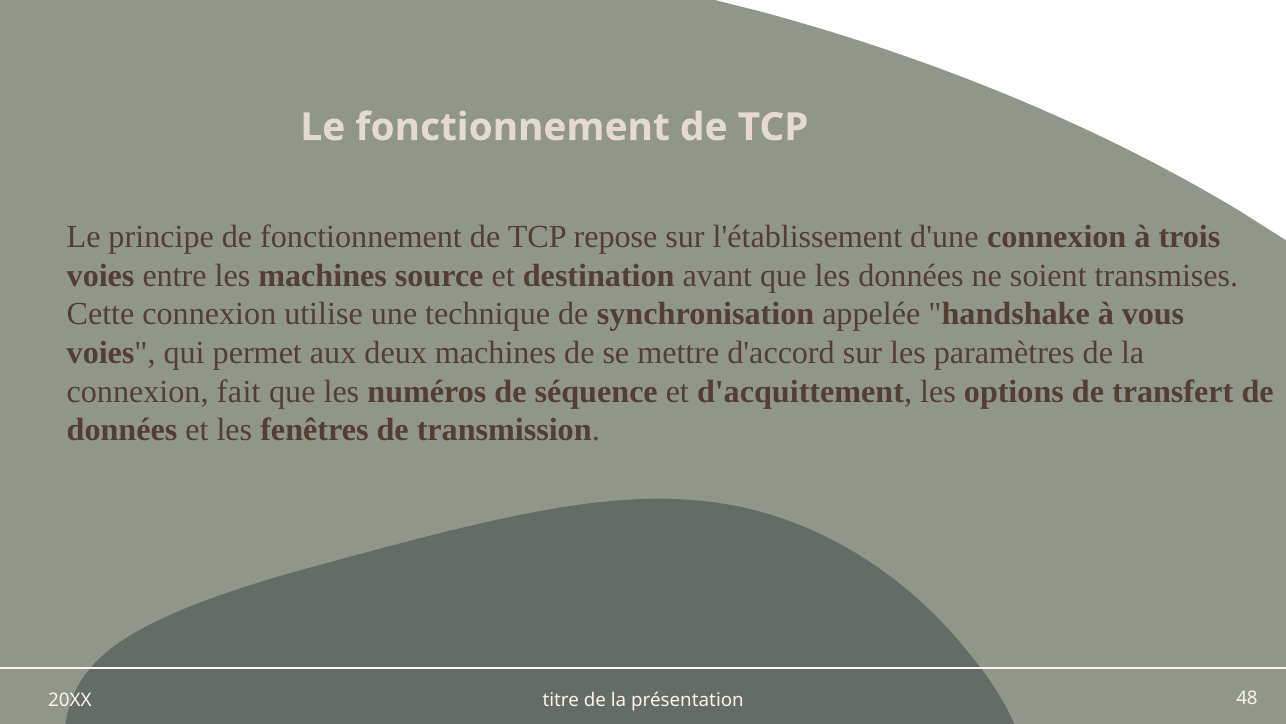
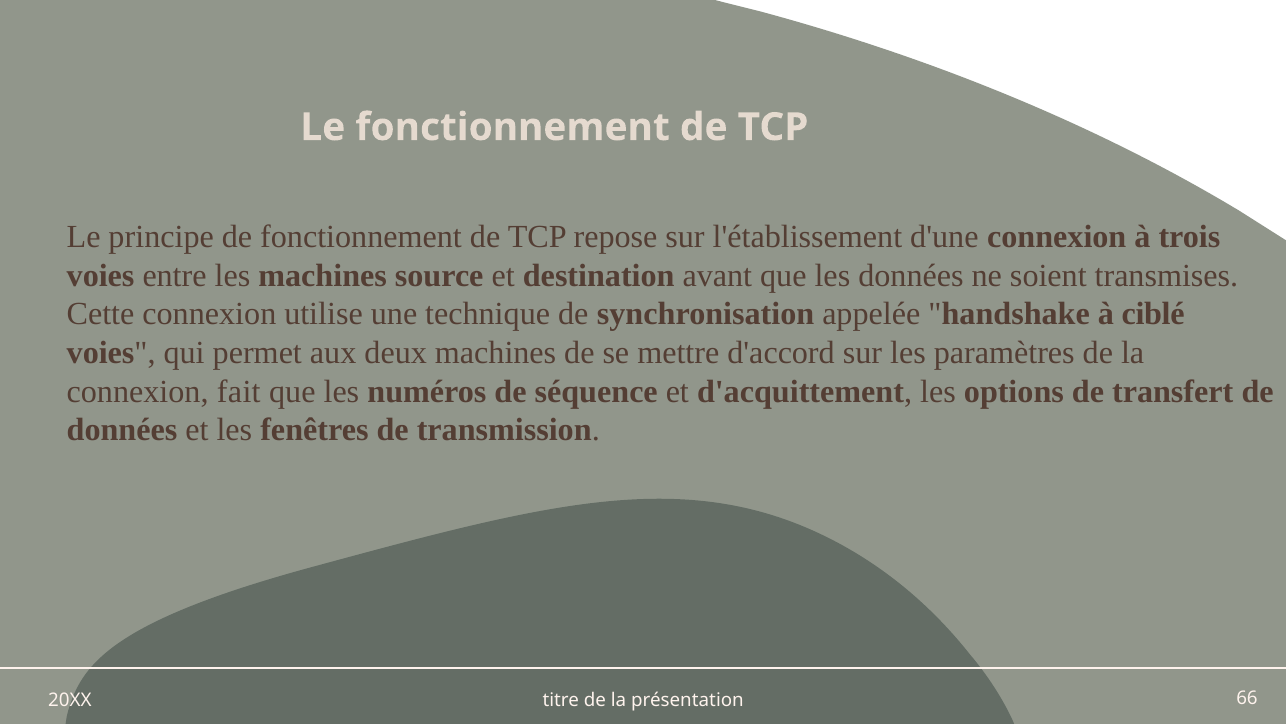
vous: vous -> ciblé (1153, 314)
48: 48 -> 66 (1247, 698)
